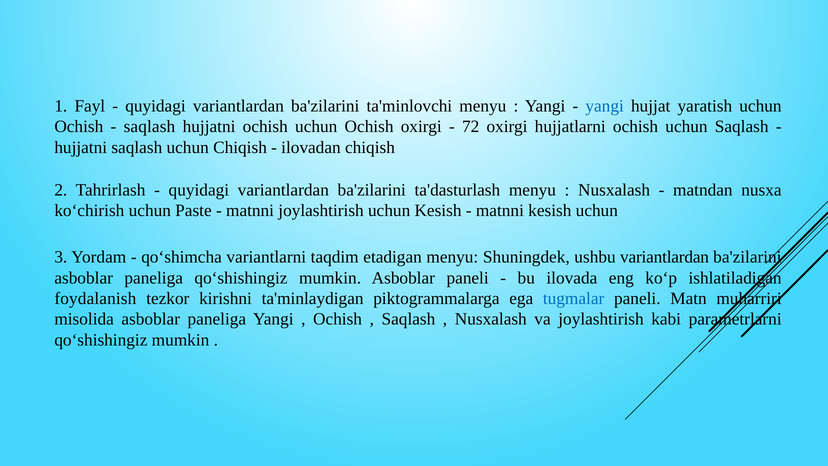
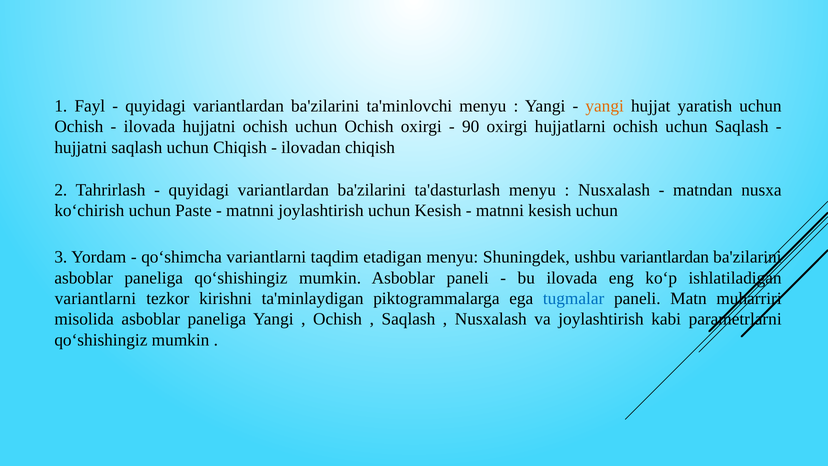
yangi colour: blue -> orange (605, 106)
saqlash: saqlash -> ilovada (149, 127)
72: 72 -> 90 (471, 127)
foydalanish: foydalanish -> variantlarni (95, 298)
